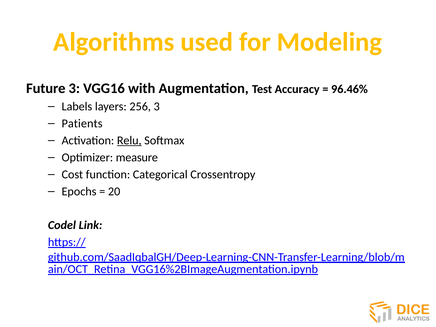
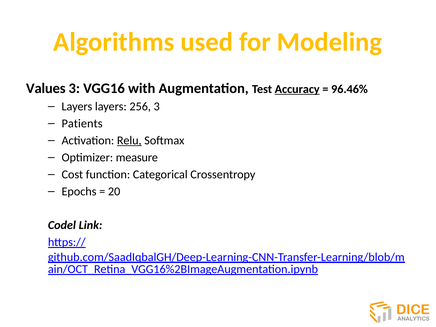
Future: Future -> Values (46, 88)
Accuracy underline: none -> present (297, 89)
Labels: Labels -> Layers (77, 106)
